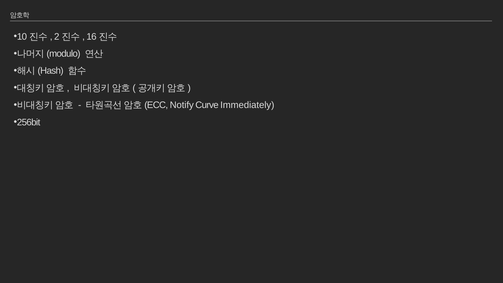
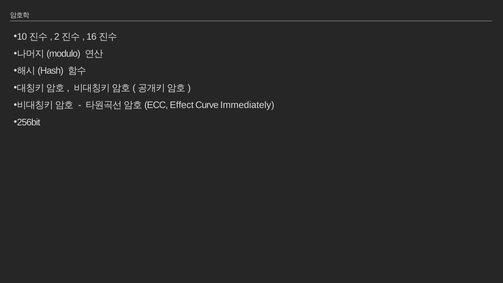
Notify: Notify -> Effect (182, 105)
